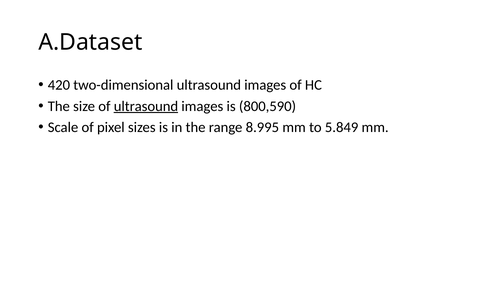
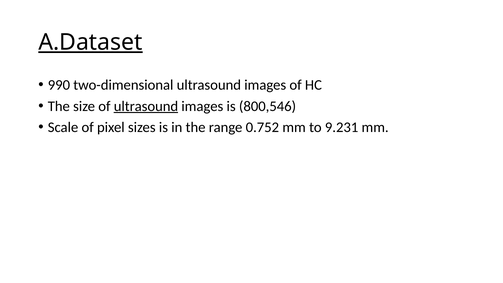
A.Dataset underline: none -> present (90, 42)
420: 420 -> 990 (59, 85)
800,590: 800,590 -> 800,546 (268, 106)
8.995: 8.995 -> 0.752 (262, 127)
5.849: 5.849 -> 9.231 (342, 127)
